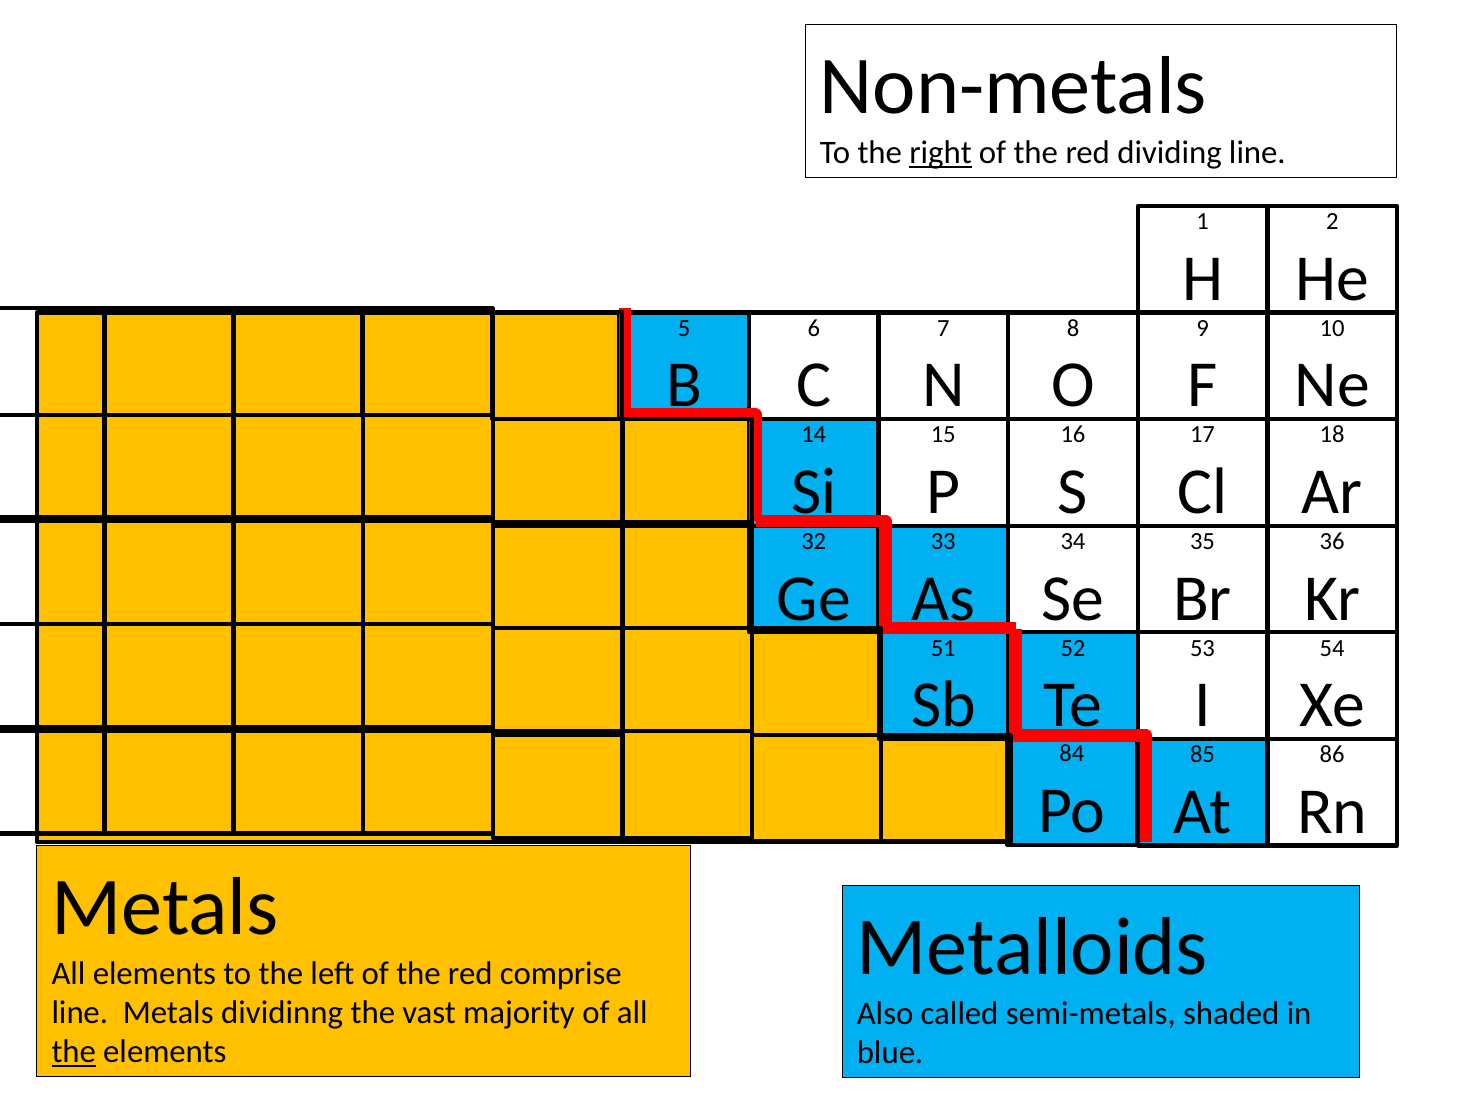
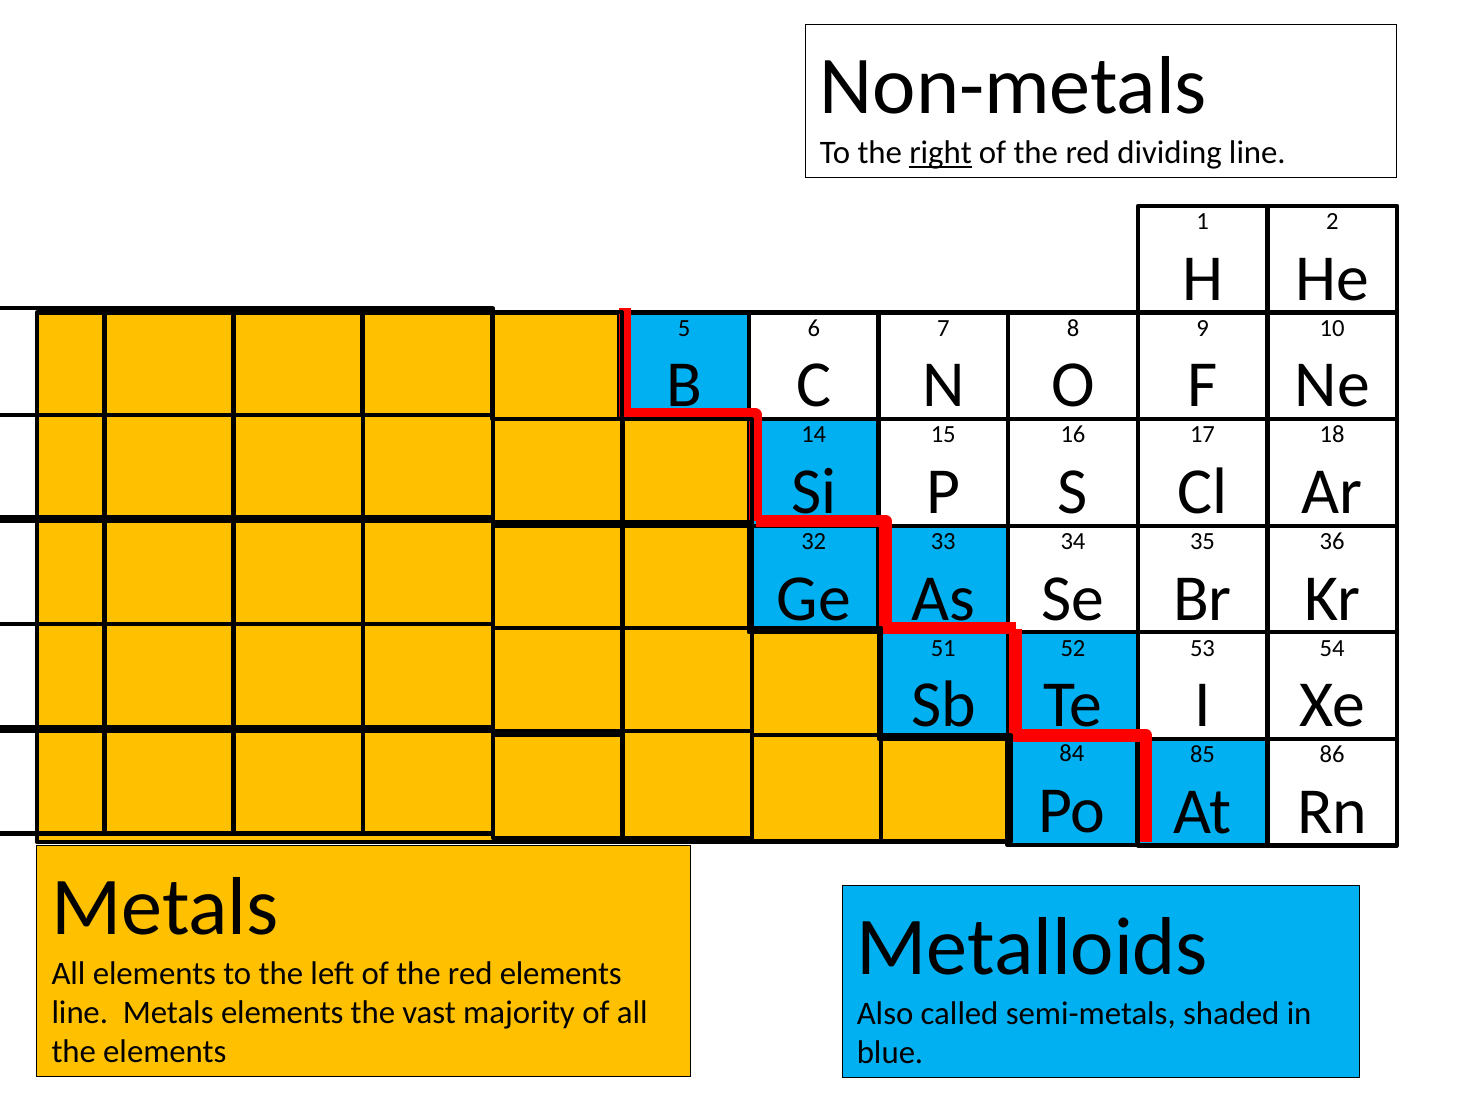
red comprise: comprise -> elements (561, 974)
Metals dividinng: dividinng -> elements (282, 1013)
the underline: present -> none (74, 1052)
